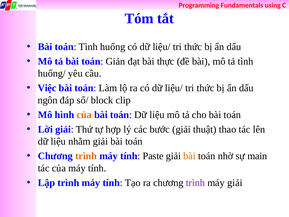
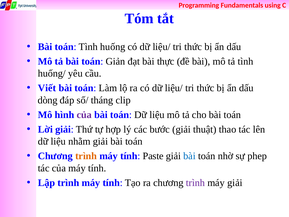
Việc: Việc -> Viết (47, 88)
ngôn: ngôn -> dòng (48, 100)
block: block -> tháng (102, 100)
của colour: orange -> purple (84, 115)
bài colour: orange -> blue (190, 156)
main: main -> phep (257, 156)
